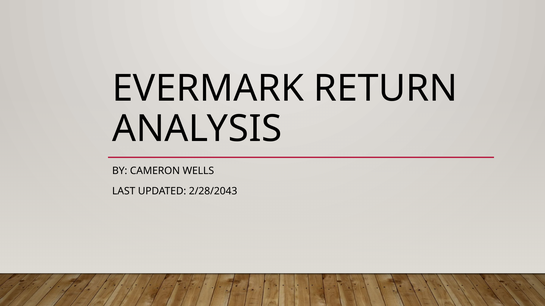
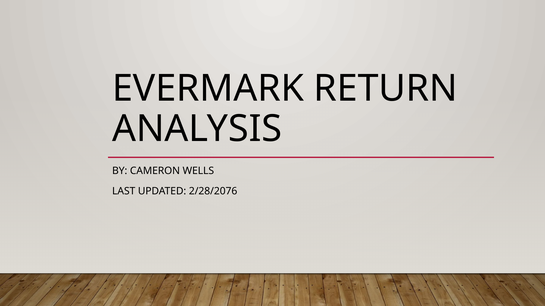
2/28/2043: 2/28/2043 -> 2/28/2076 (213, 192)
